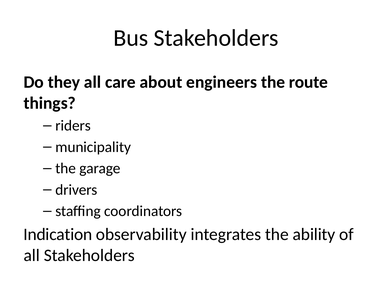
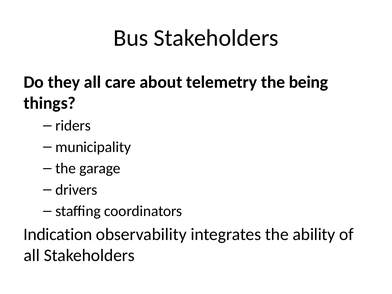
engineers: engineers -> telemetry (222, 82)
route: route -> being (308, 82)
